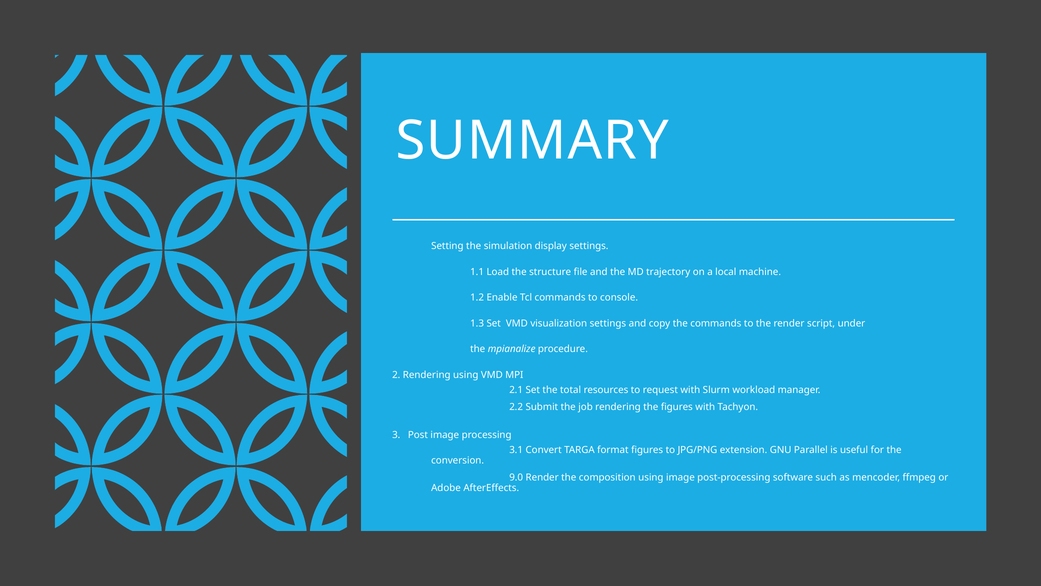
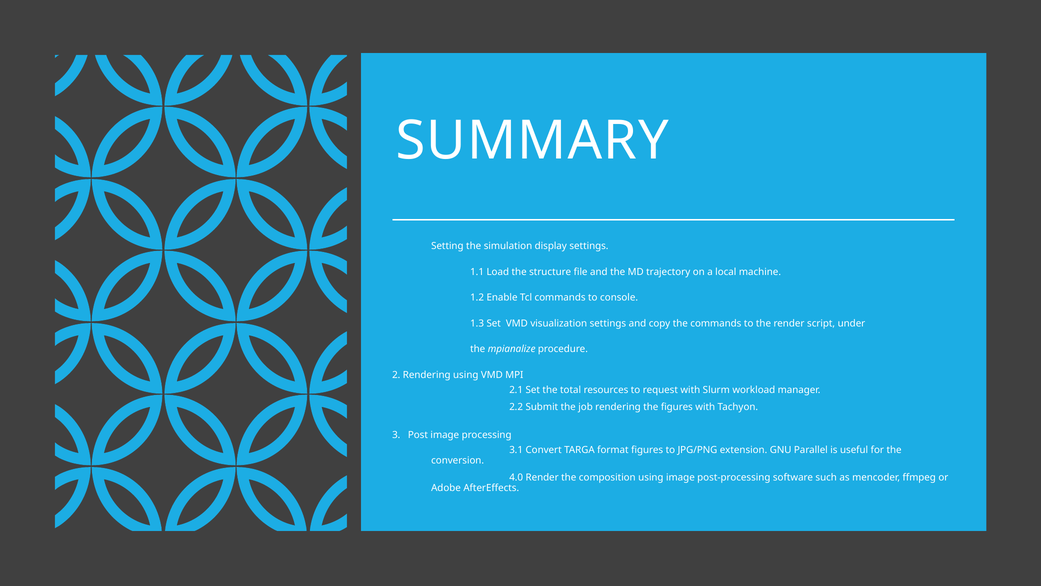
9.0: 9.0 -> 4.0 (516, 477)
